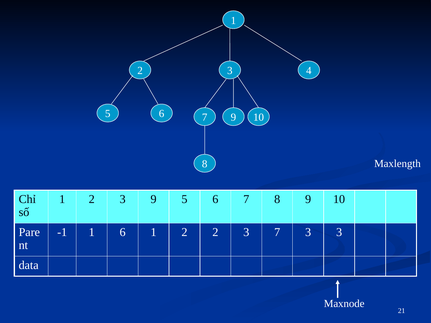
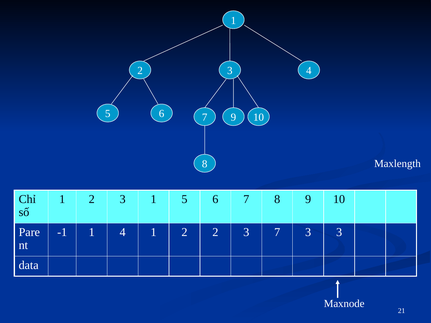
3 9: 9 -> 1 (154, 199)
1 6: 6 -> 4 (123, 232)
